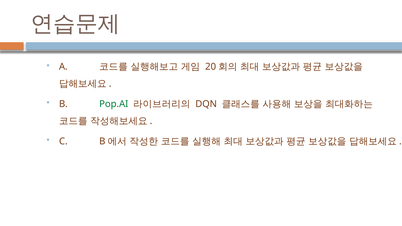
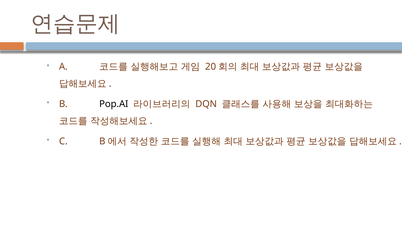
Pop.AI colour: green -> black (114, 104)
